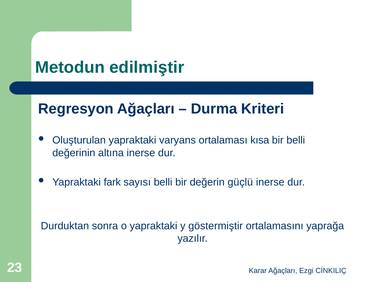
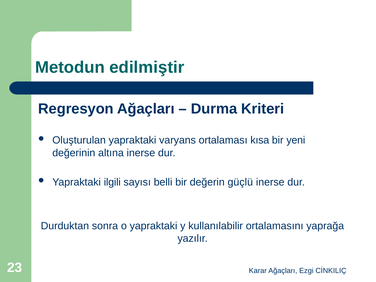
bir belli: belli -> yeni (296, 140)
fark: fark -> ilgili (112, 182)
göstermiştir: göstermiştir -> kullanılabilir (216, 226)
